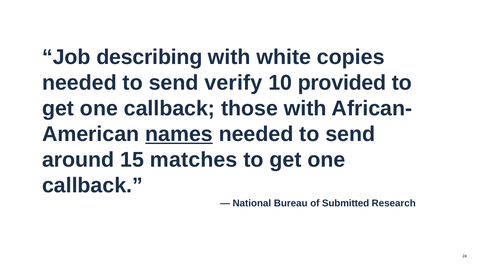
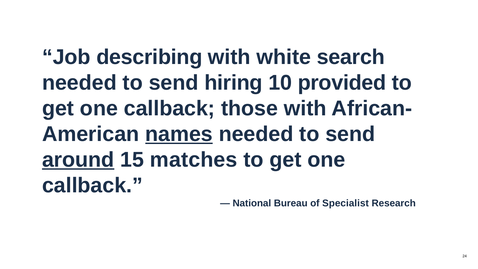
copies: copies -> search (351, 57)
verify: verify -> hiring (234, 83)
around underline: none -> present (78, 160)
Submitted: Submitted -> Specialist (346, 203)
